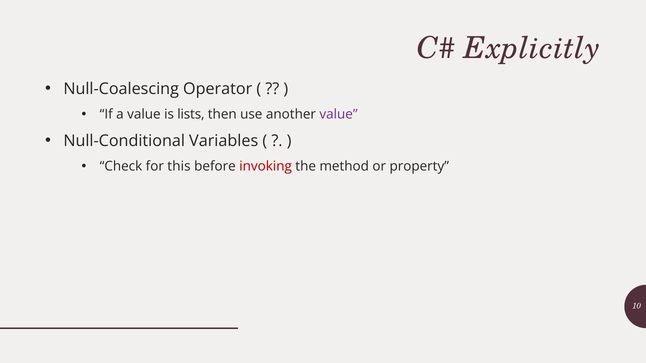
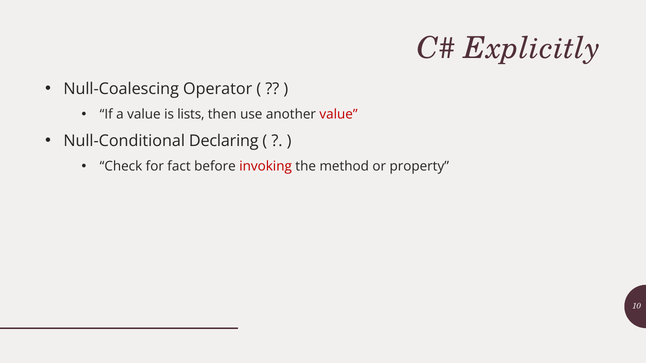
value colour: purple -> red (339, 115)
Variables: Variables -> Declaring (224, 141)
this: this -> fact (179, 167)
